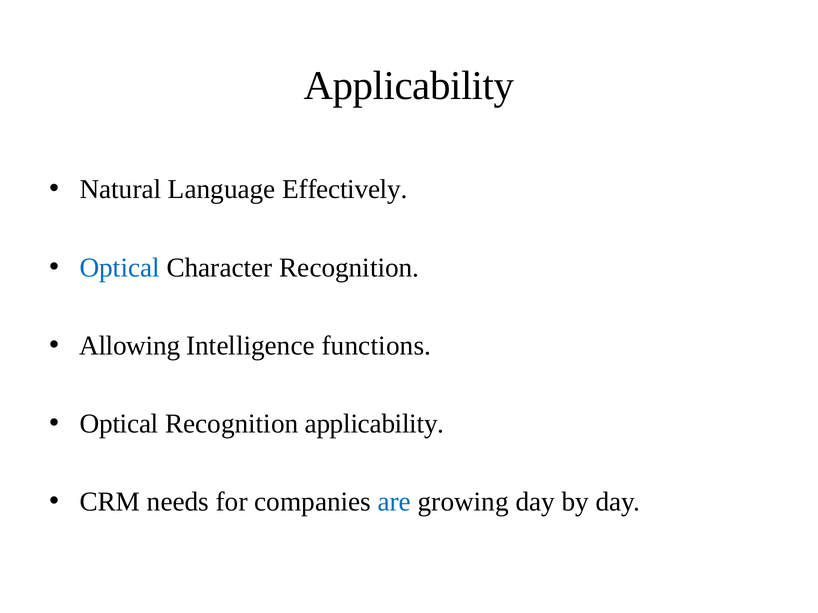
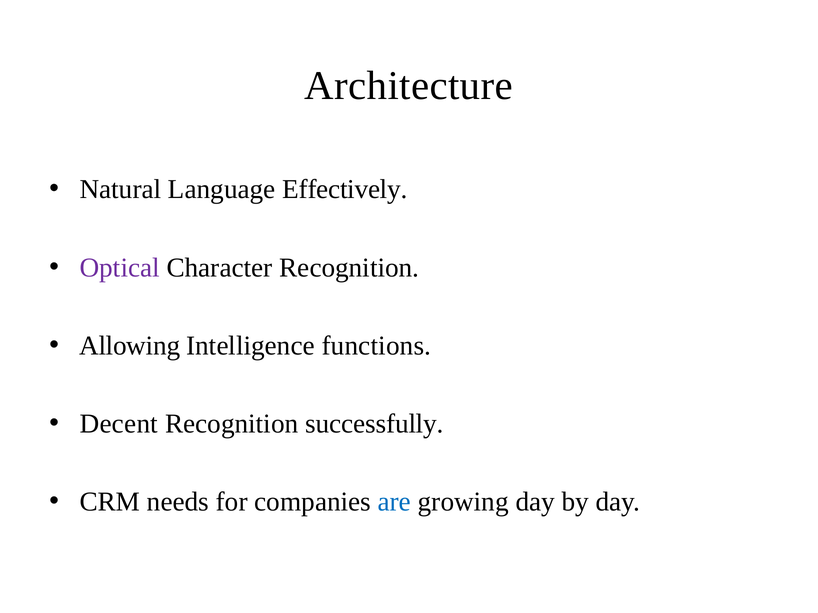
Applicability: Applicability -> Architecture (409, 86)
Optical colour: blue -> purple (120, 268)
Optical: Optical -> Decent (119, 424)
Recognition applicability: applicability -> successfully (374, 424)
